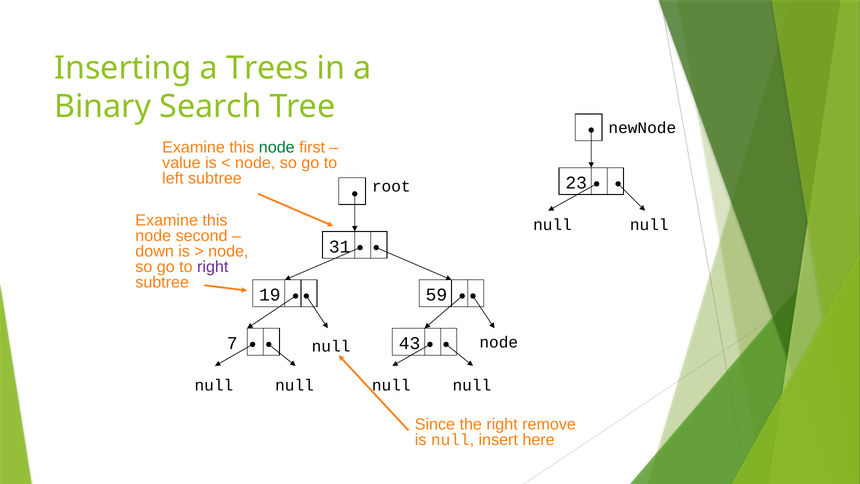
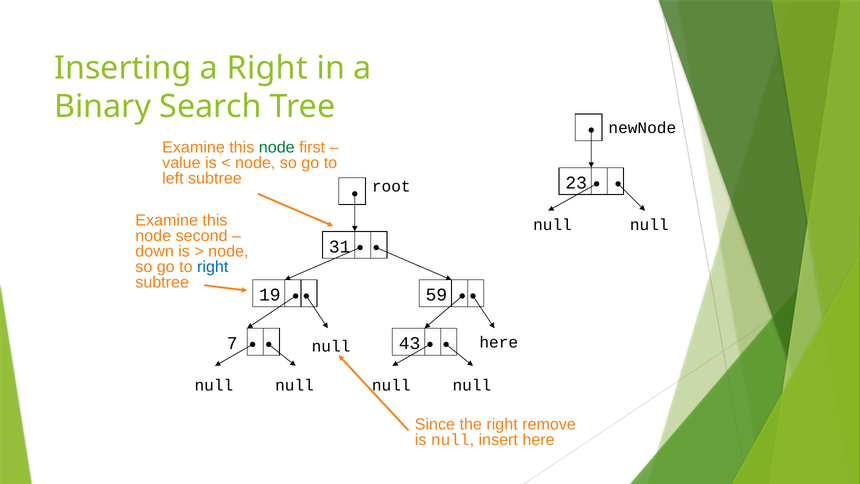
a Trees: Trees -> Right (267, 68)
right colour: purple -> blue (213, 267)
null node: node -> here (499, 342)
